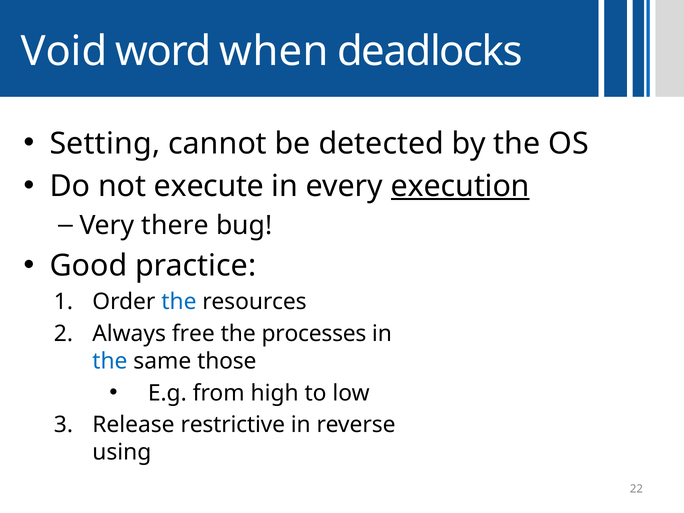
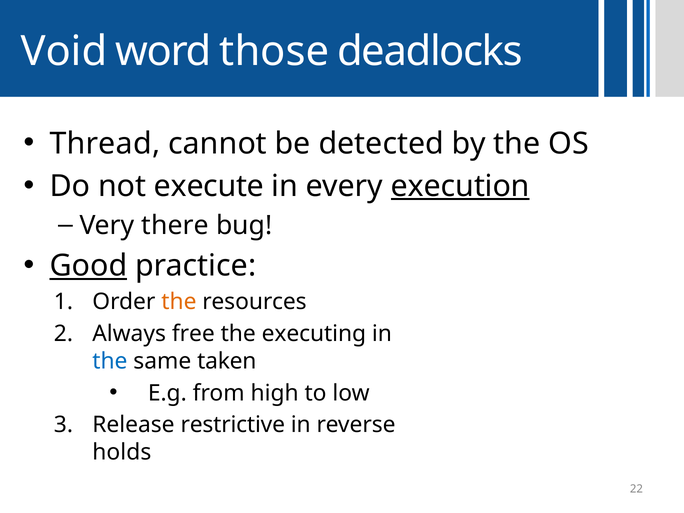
when: when -> those (274, 51)
Setting: Setting -> Thread (105, 143)
Good underline: none -> present (88, 266)
the colour: blue -> orange (179, 302)
processes: processes -> executing (314, 334)
those: those -> taken (227, 361)
using: using -> holds (122, 452)
